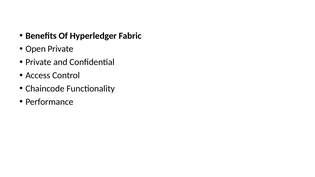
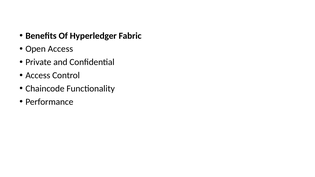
Open Private: Private -> Access (60, 49)
